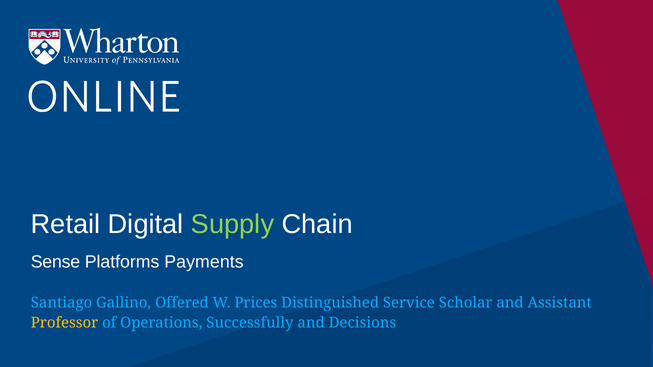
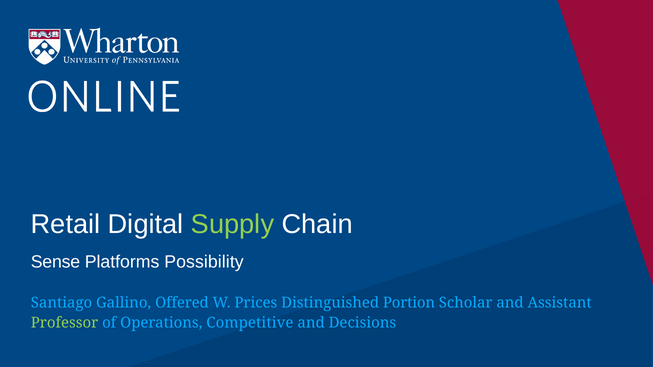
Payments: Payments -> Possibility (204, 262)
Service: Service -> Portion (409, 303)
Professor colour: yellow -> light green (65, 323)
Successfully: Successfully -> Competitive (250, 323)
